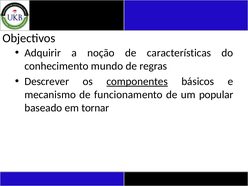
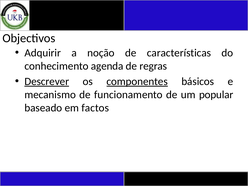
mundo: mundo -> agenda (107, 66)
Descrever underline: none -> present (47, 81)
tornar: tornar -> factos (95, 108)
